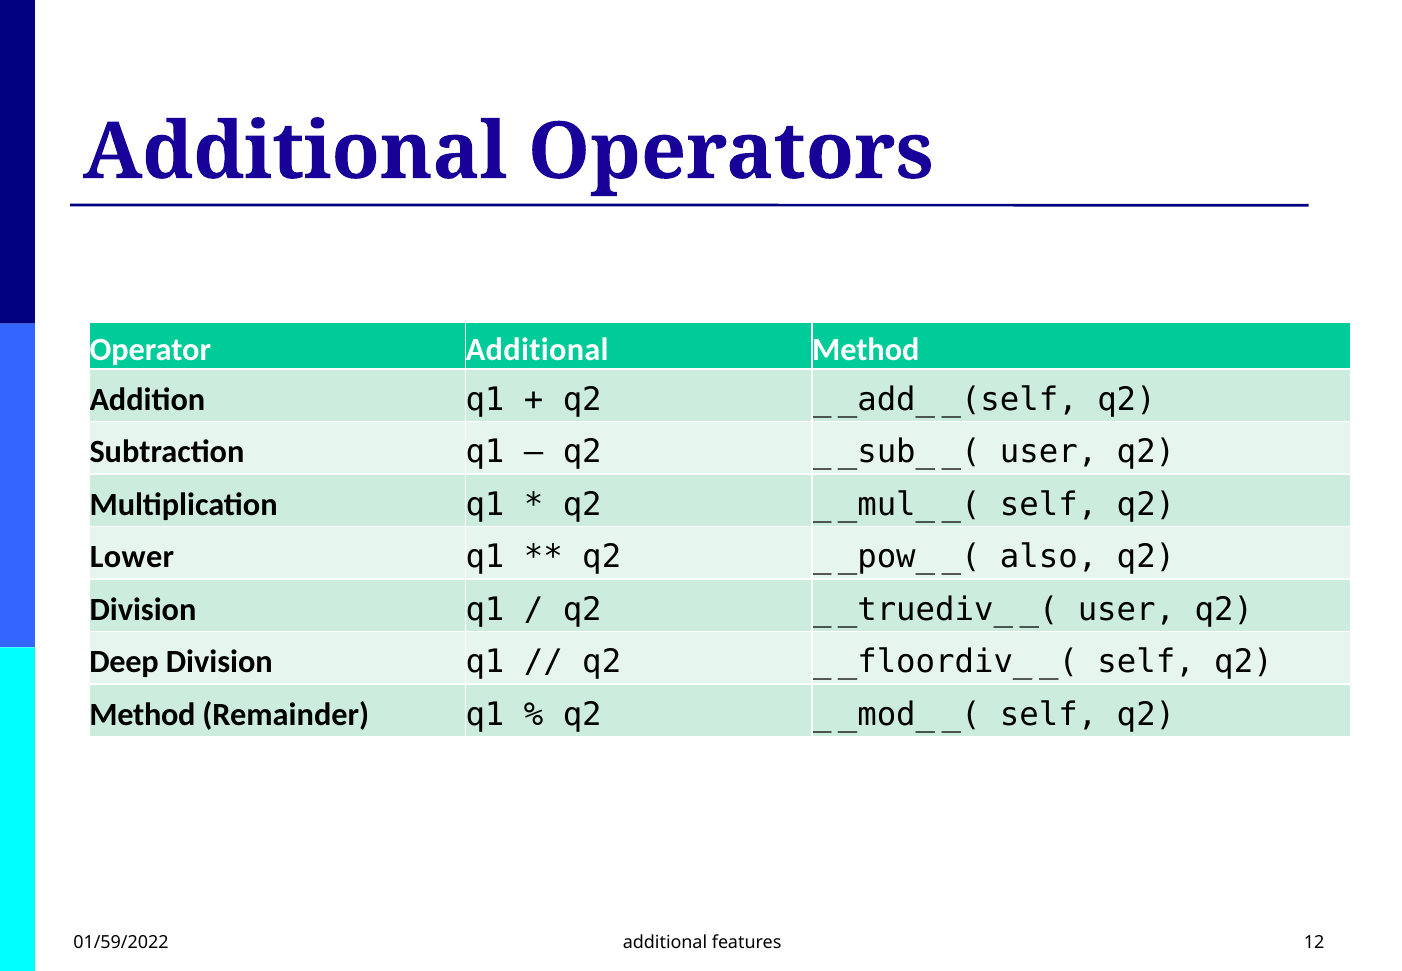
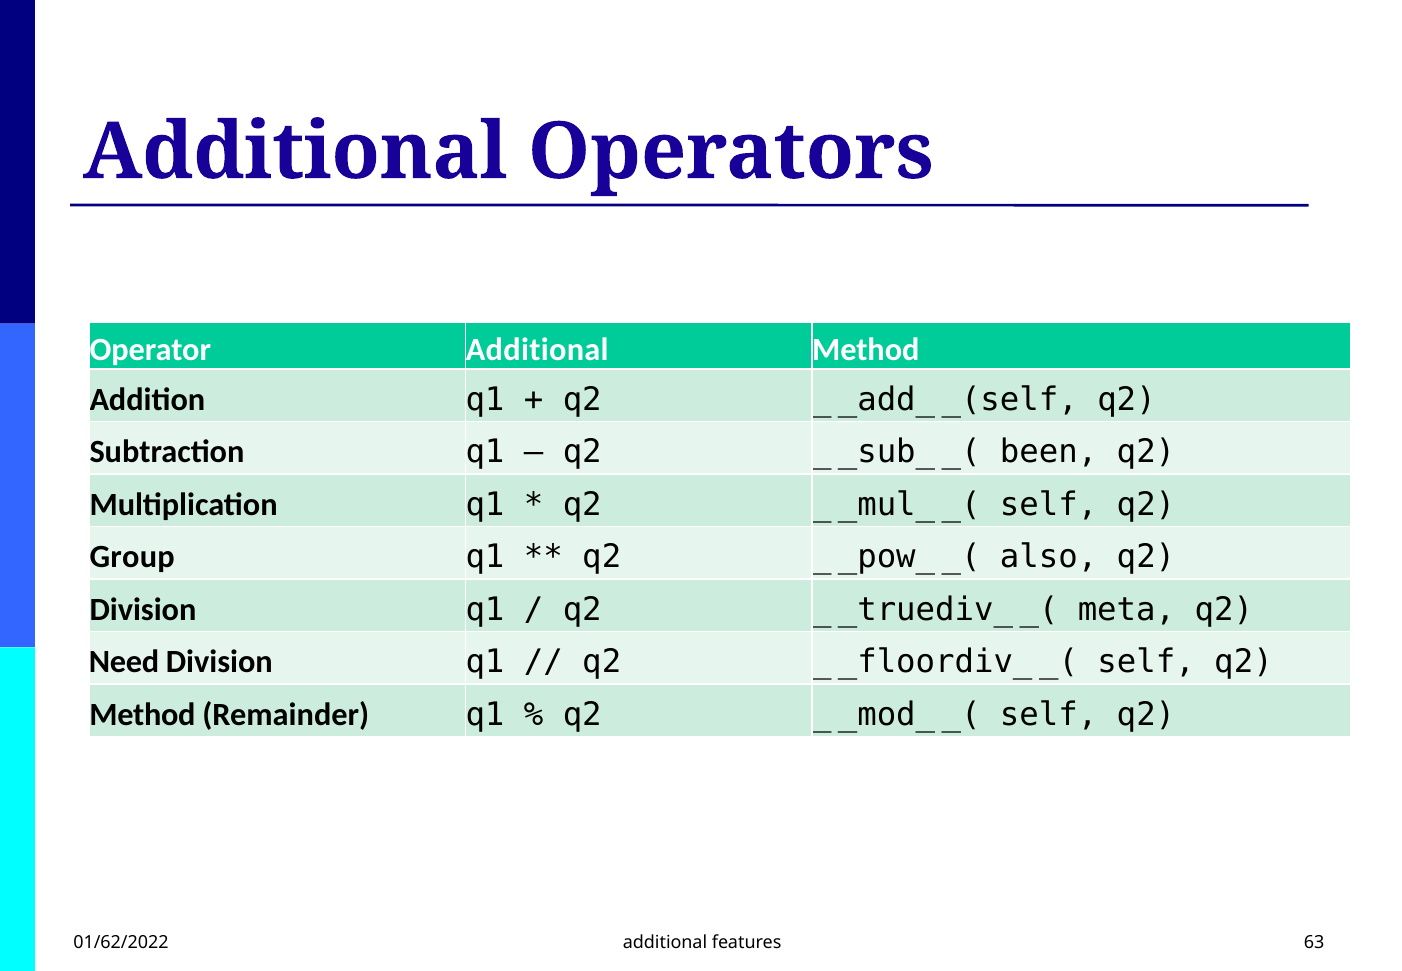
user: user -> been (1049, 452)
Lower: Lower -> Group (132, 557)
user: user -> meta (1126, 609)
Deep: Deep -> Need (124, 662)
01/59/2022: 01/59/2022 -> 01/62/2022 (121, 942)
12: 12 -> 63 (1314, 942)
